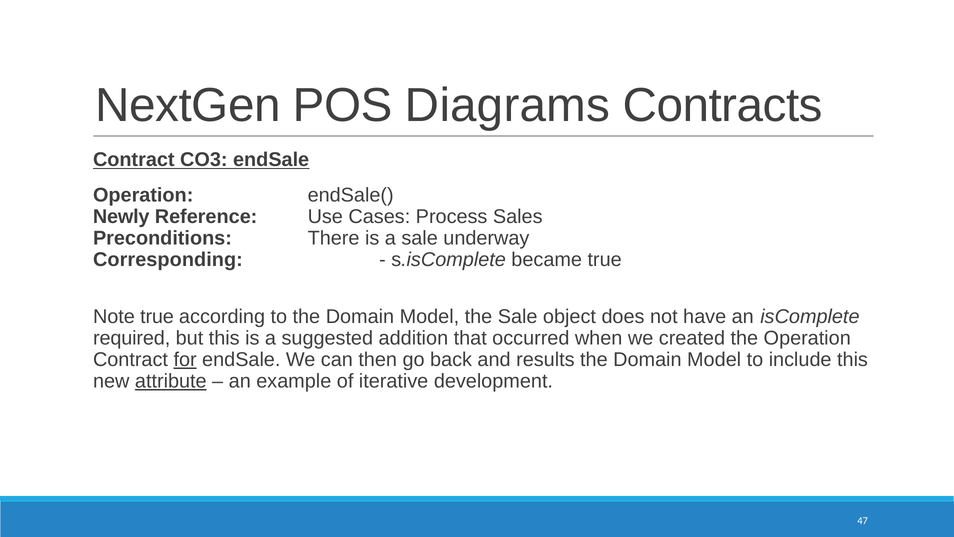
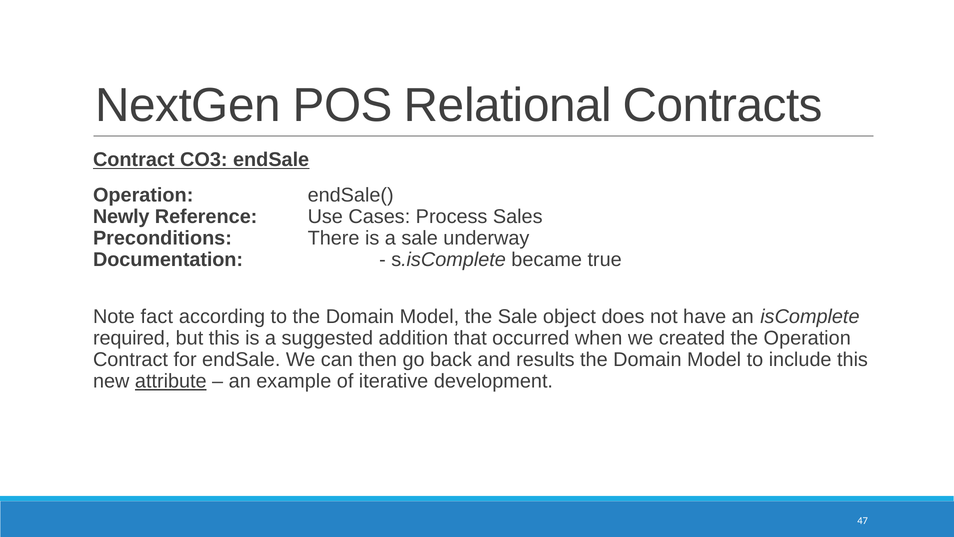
Diagrams: Diagrams -> Relational (508, 106)
Corresponding: Corresponding -> Documentation (168, 260)
Note true: true -> fact (157, 317)
for underline: present -> none (185, 359)
